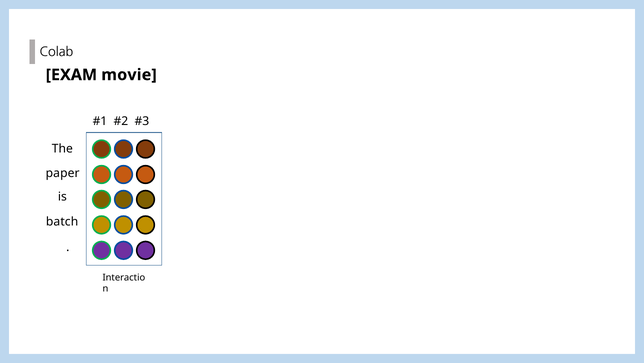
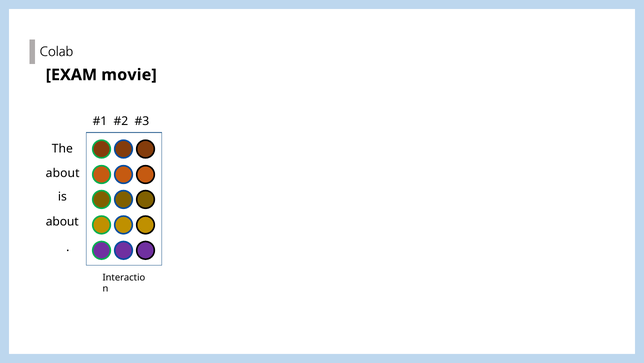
paper: paper -> about (63, 173)
batch: batch -> about (62, 221)
